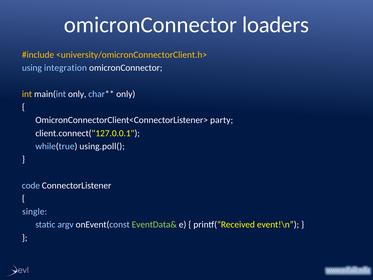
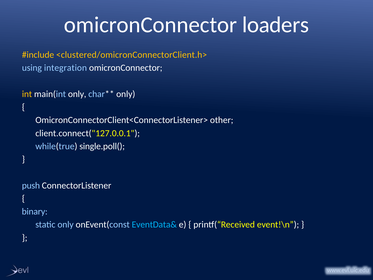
<university/omicronConnectorClient.h>: <university/omicronConnectorClient.h> -> <clustered/omicronConnectorClient.h> (132, 55)
party: party -> other (222, 120)
using.poll(: using.poll( -> single.poll( (102, 146)
code: code -> push (31, 185)
single: single -> binary (35, 211)
static argv: argv -> only (66, 224)
EventData& colour: light green -> light blue (154, 224)
